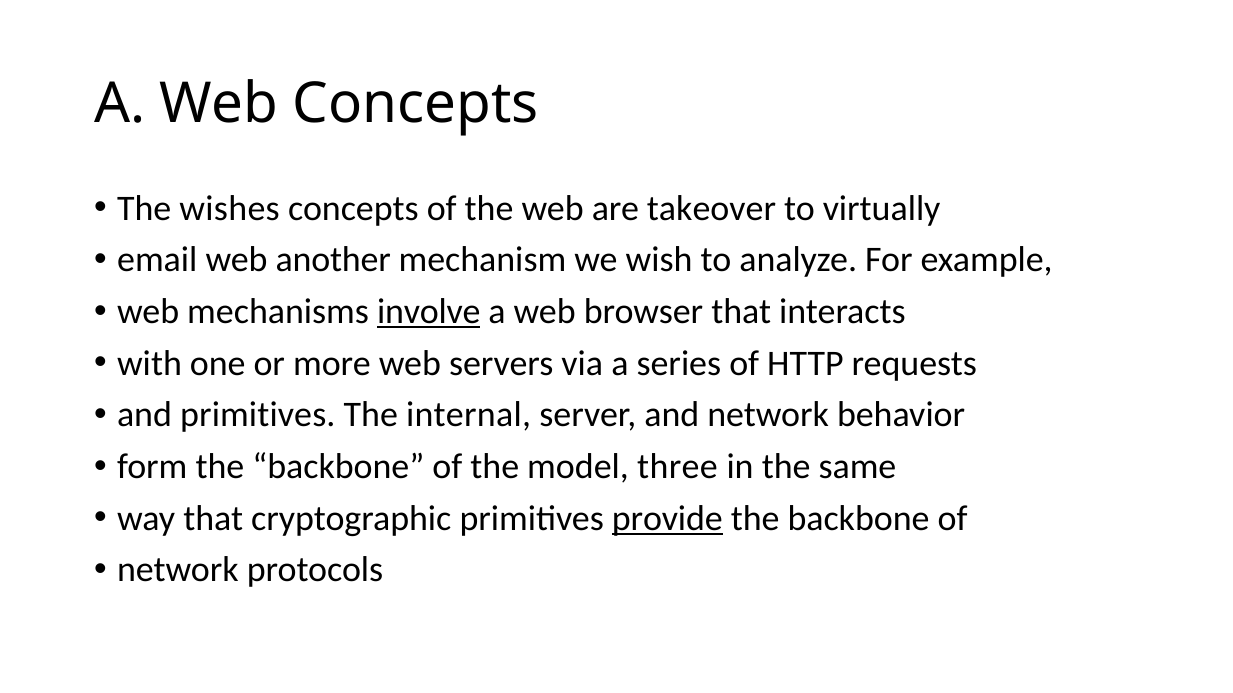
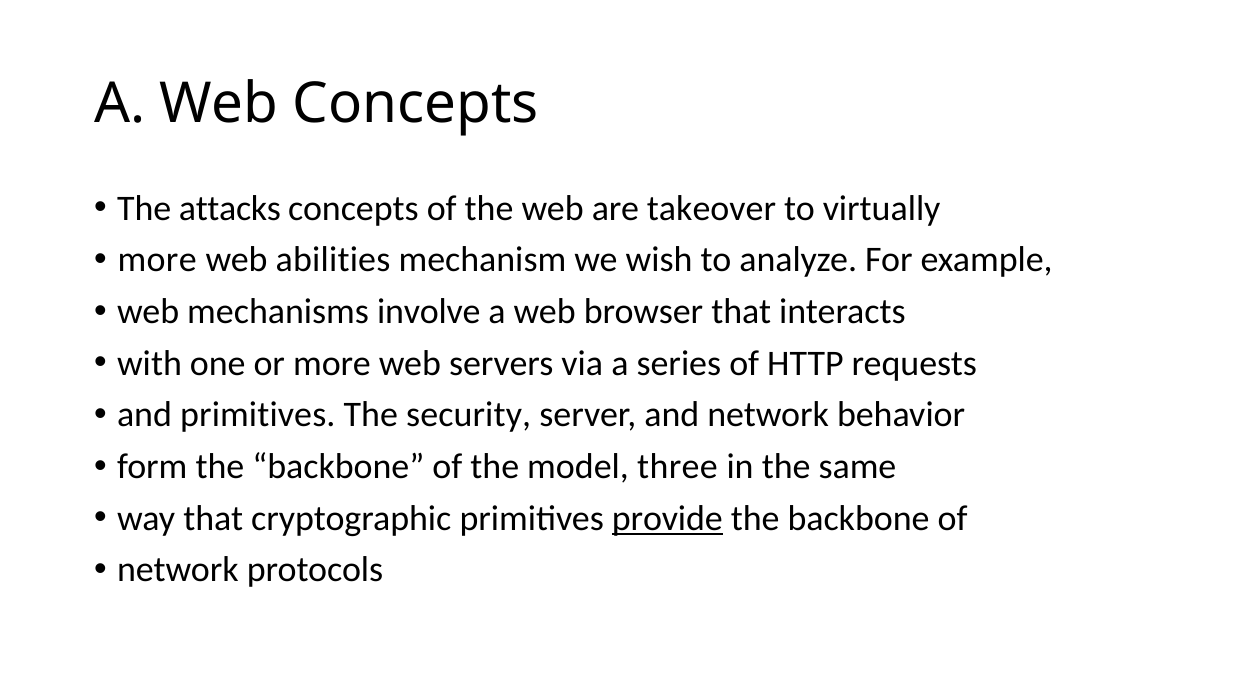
wishes: wishes -> attacks (230, 208)
email: email -> more (157, 260)
another: another -> abilities (333, 260)
involve underline: present -> none (429, 312)
internal: internal -> security (469, 415)
